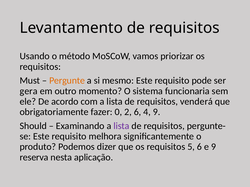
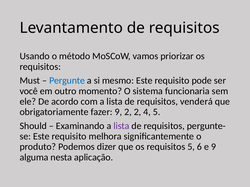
Pergunte colour: orange -> blue (67, 81)
gera: gera -> você (29, 91)
fazer 0: 0 -> 9 (118, 112)
2 6: 6 -> 2 (138, 112)
4 9: 9 -> 5 (157, 112)
reserva: reserva -> alguma (34, 158)
